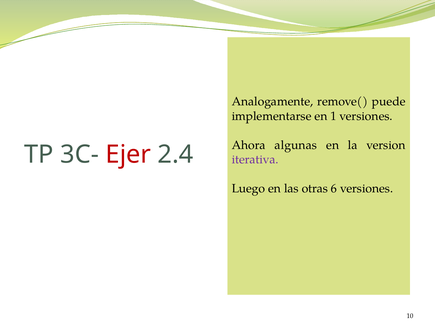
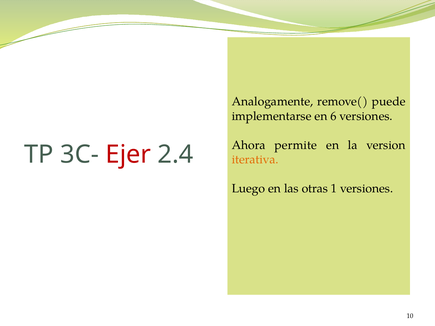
1: 1 -> 6 (333, 116)
algunas: algunas -> permite (296, 145)
iterativa colour: purple -> orange (255, 160)
6: 6 -> 1 (334, 189)
